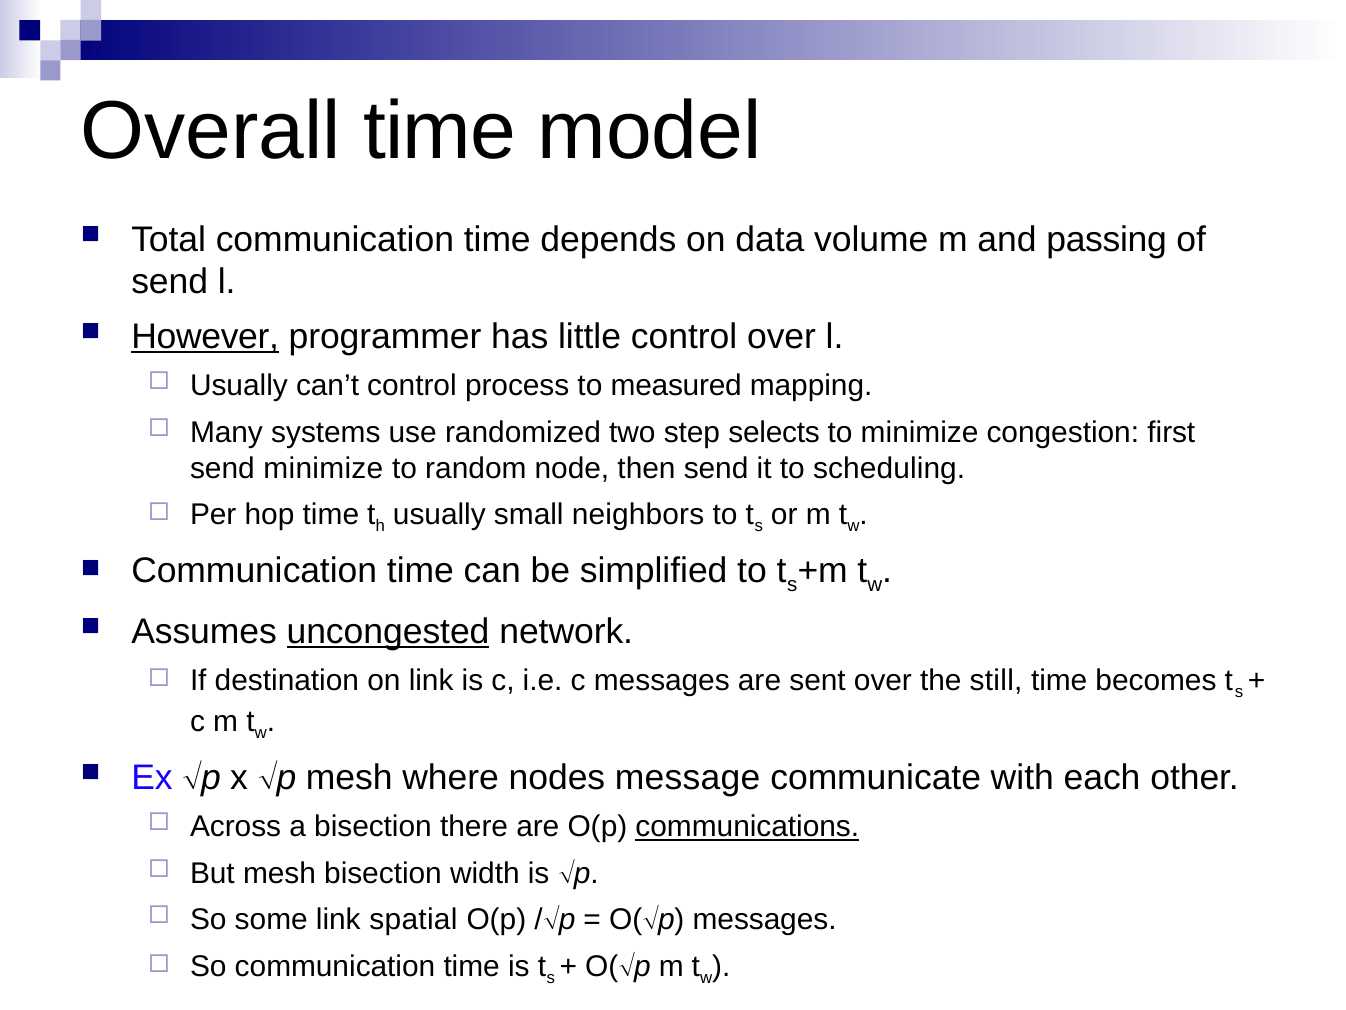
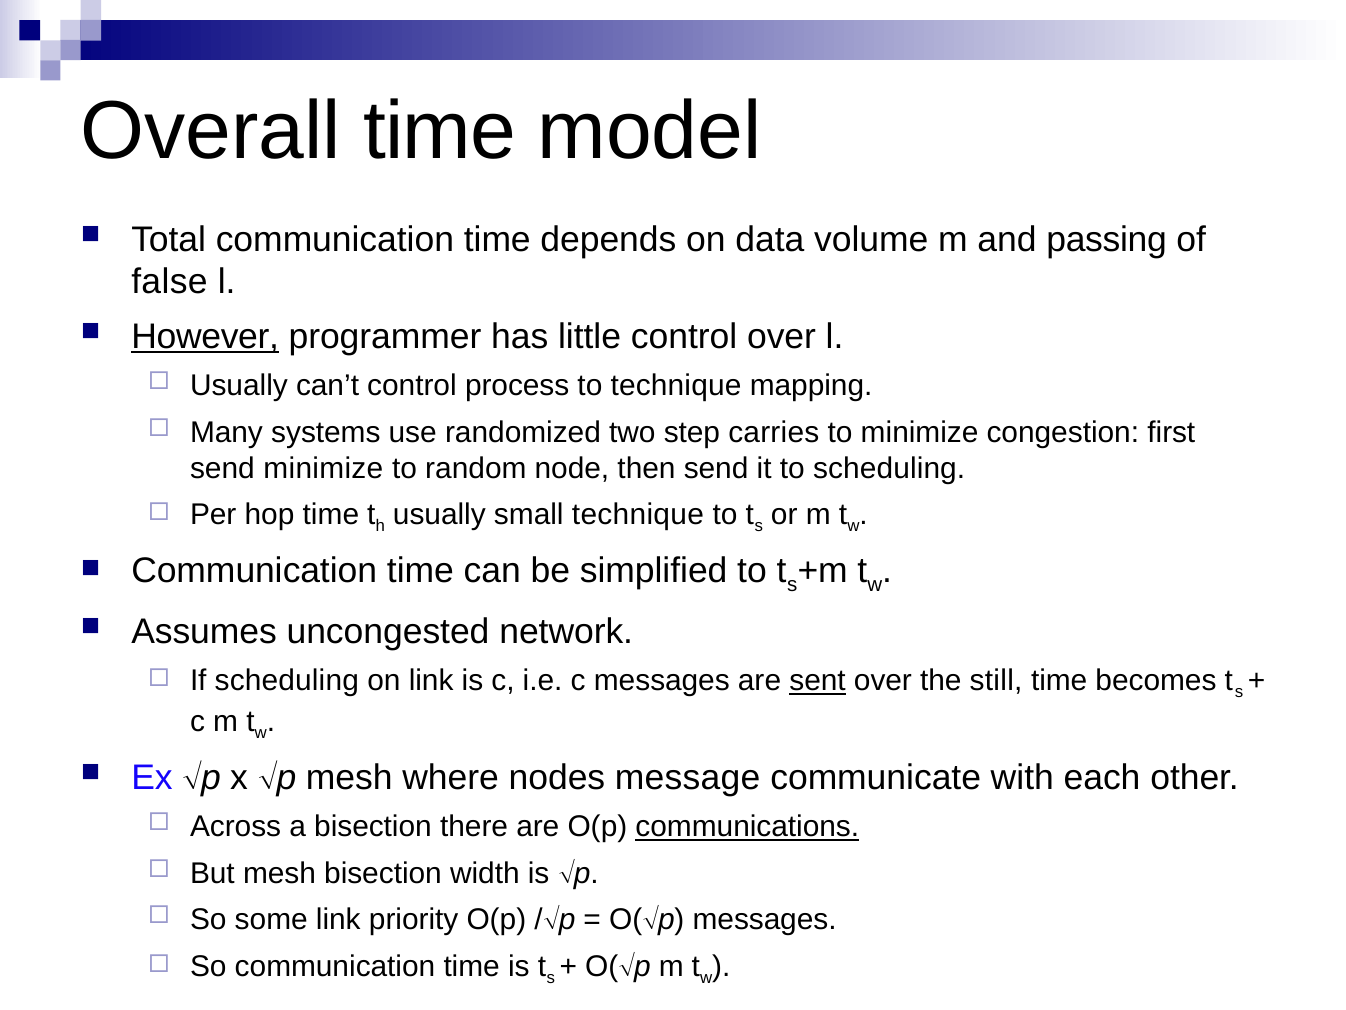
send: send -> false (169, 282)
to measured: measured -> technique (676, 386)
selects: selects -> carries (774, 432)
small neighbors: neighbors -> technique (638, 515)
uncongested underline: present -> none (388, 631)
If destination: destination -> scheduling (287, 681)
sent underline: none -> present (818, 681)
spatial: spatial -> priority (414, 919)
